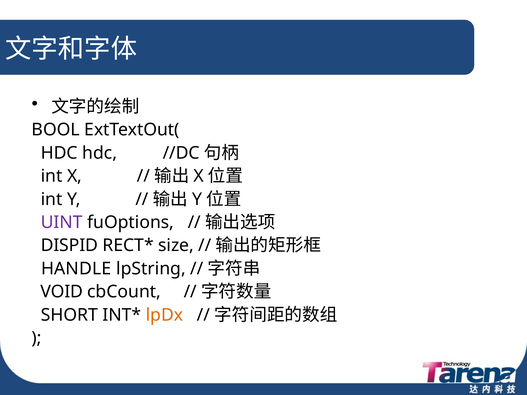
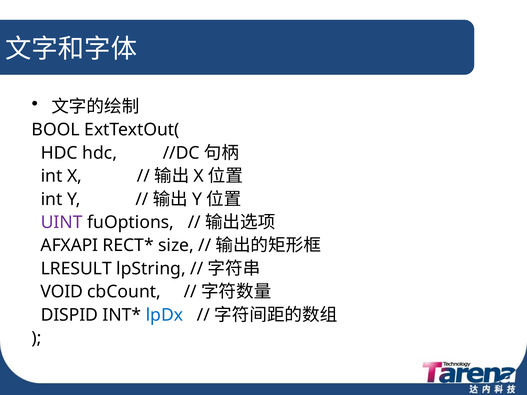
DISPID: DISPID -> AFXAPI (69, 246)
HANDLE: HANDLE -> LRESULT (76, 269)
SHORT: SHORT -> DISPID (69, 315)
lpDx colour: orange -> blue (165, 315)
